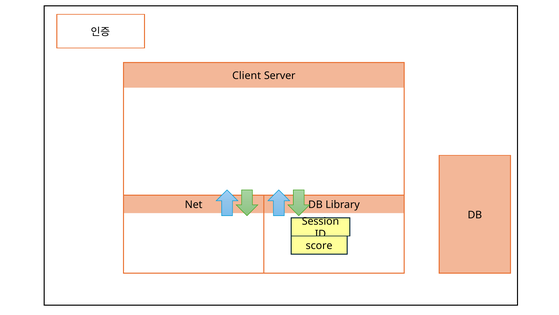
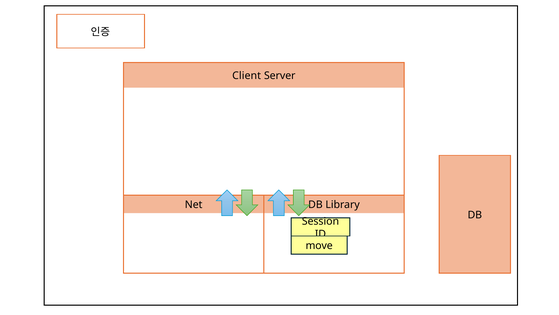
score: score -> move (319, 245)
